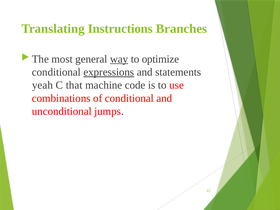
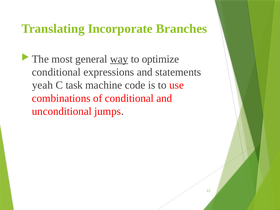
Instructions: Instructions -> Incorporate (120, 29)
expressions underline: present -> none (109, 72)
that: that -> task (74, 85)
